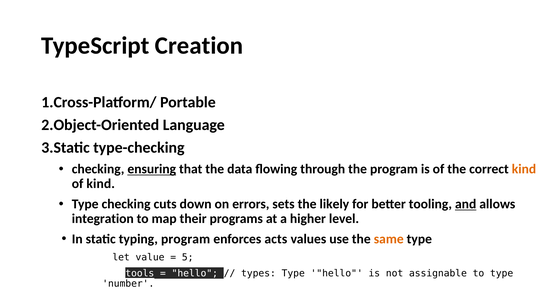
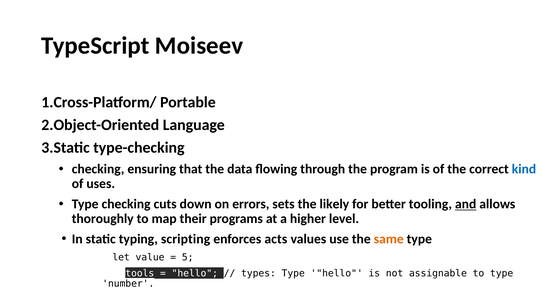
Creation: Creation -> Moiseev (199, 46)
ensuring underline: present -> none (152, 169)
kind colour: orange -> blue (524, 169)
of kind: kind -> uses (101, 184)
integration: integration -> thoroughly (103, 219)
typing program: program -> scripting (186, 239)
